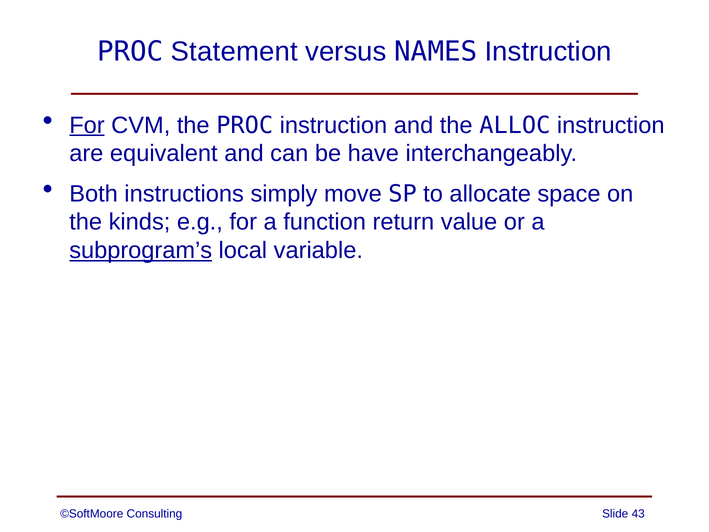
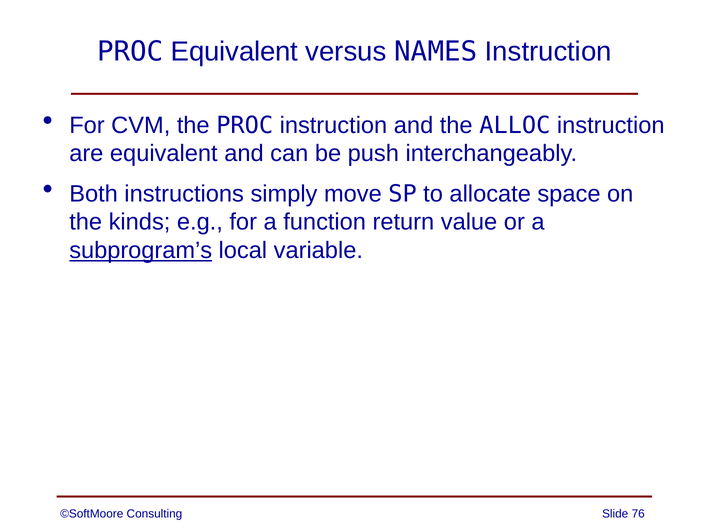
PROC Statement: Statement -> Equivalent (235, 52)
For underline: present -> none (87, 125)
have: have -> push (373, 154)
43: 43 -> 76 (638, 514)
